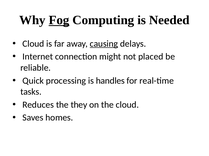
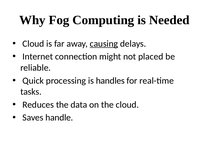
Fog underline: present -> none (59, 20)
they: they -> data (79, 105)
homes: homes -> handle (59, 118)
